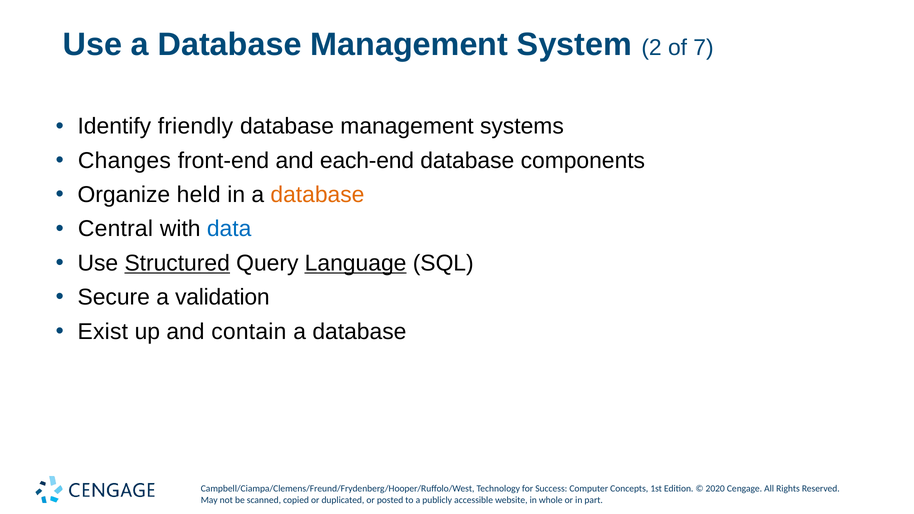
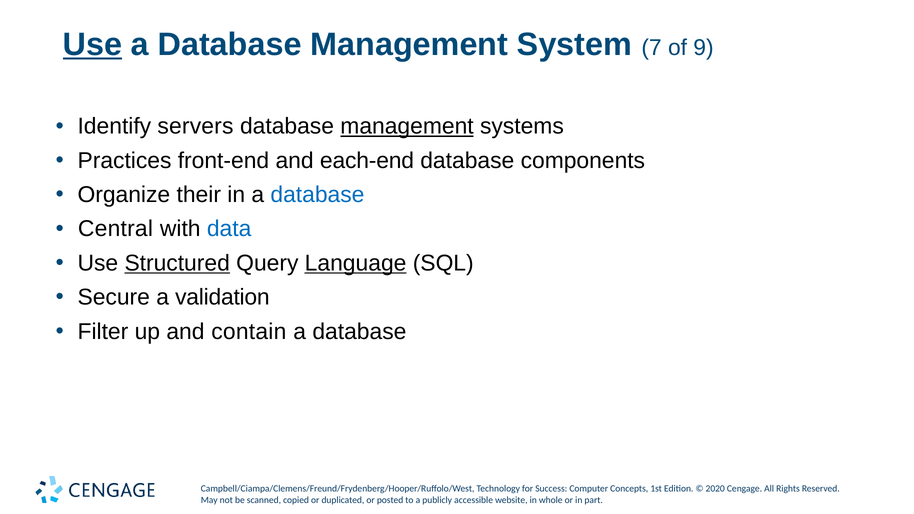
Use underline: none -> present (92, 45)
2: 2 -> 7 (652, 48)
7: 7 -> 9 (704, 48)
friendly: friendly -> servers (195, 126)
management underline: none -> present (407, 126)
Changes: Changes -> Practices (125, 161)
held: held -> their (199, 195)
database colour: orange -> blue (317, 195)
Exist: Exist -> Filter (103, 332)
